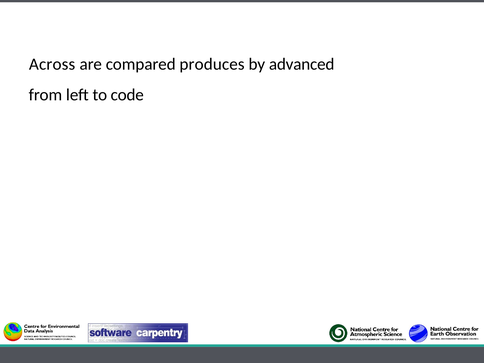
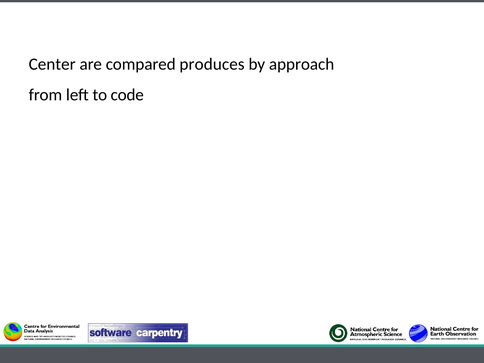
Across: Across -> Center (52, 64)
advanced: advanced -> approach (302, 64)
